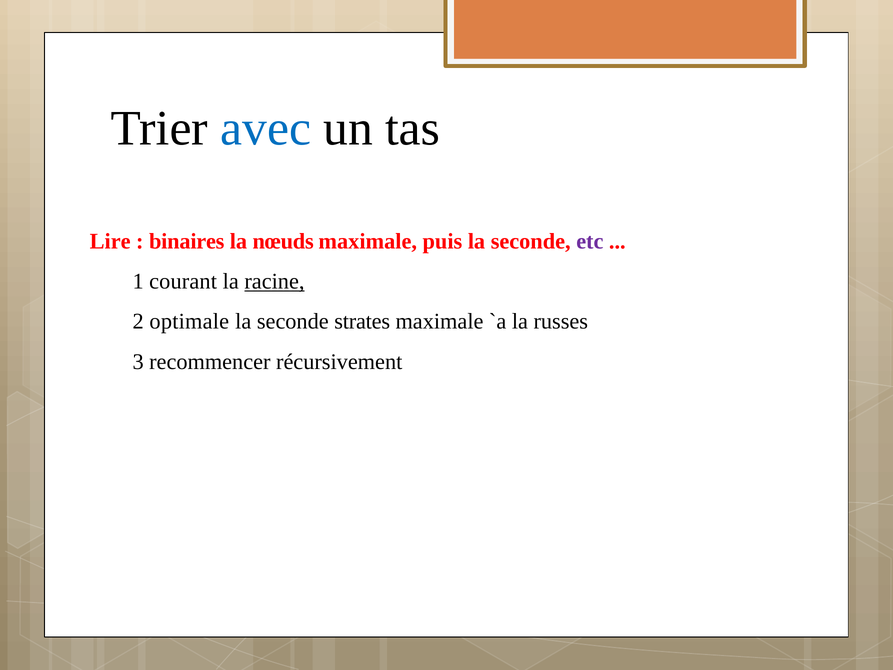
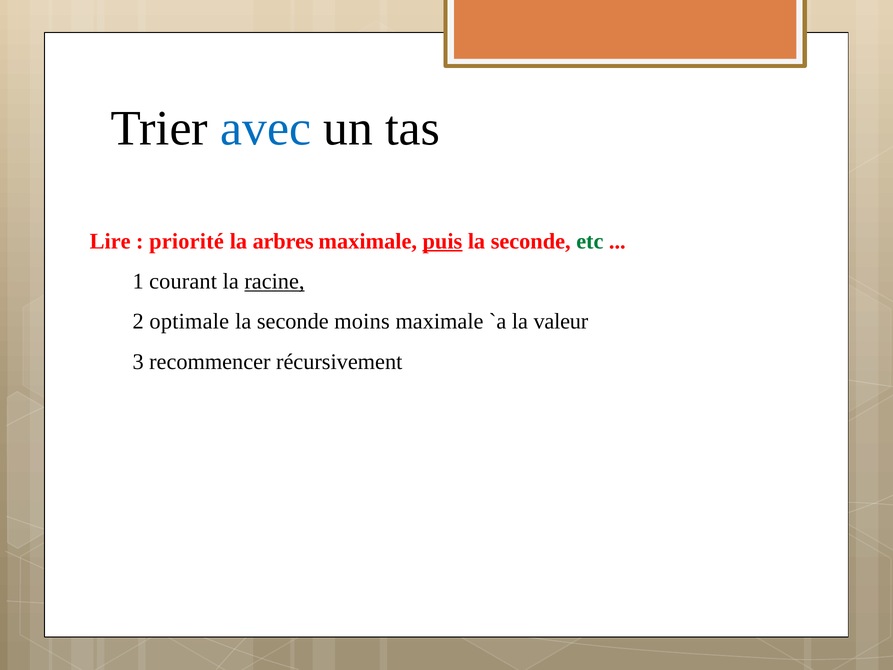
binaires: binaires -> priorité (187, 241)
nœuds: nœuds -> arbres (283, 241)
puis underline: none -> present (442, 241)
etc colour: purple -> green (590, 241)
strates: strates -> moins (362, 321)
russes: russes -> valeur (561, 321)
